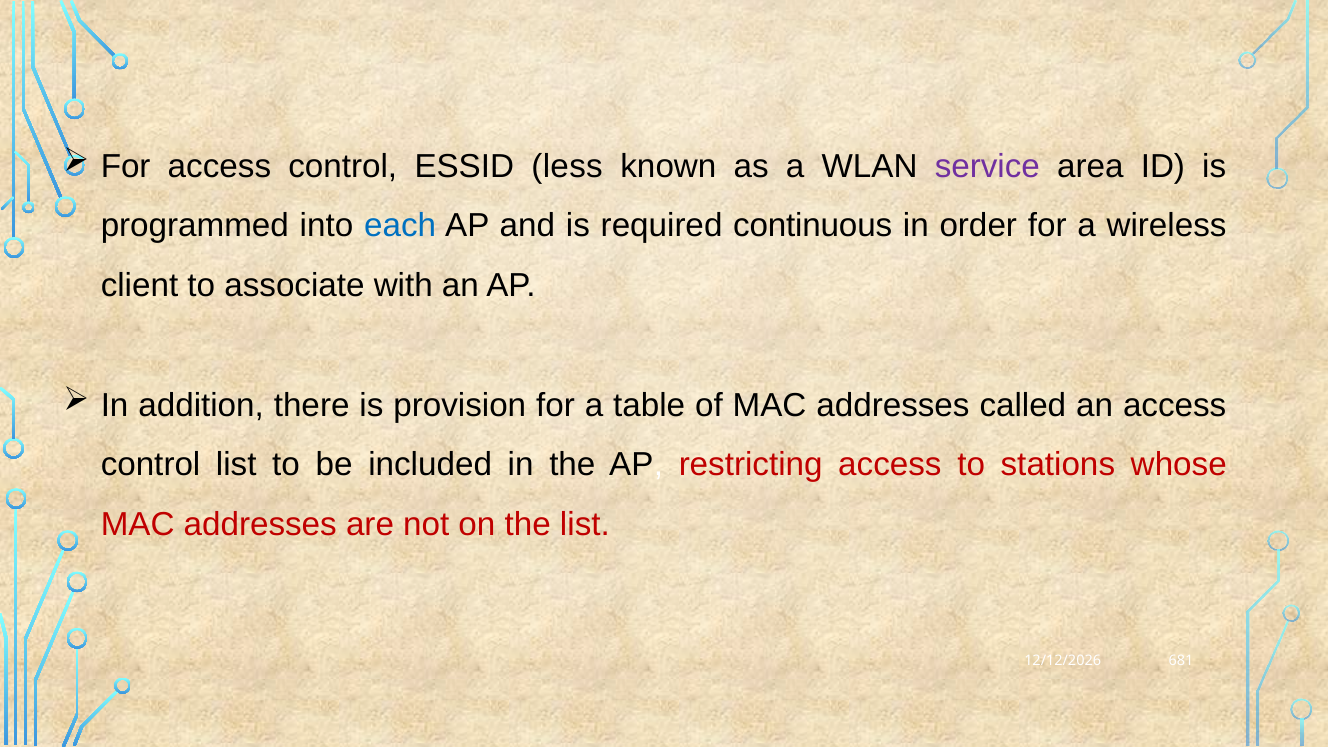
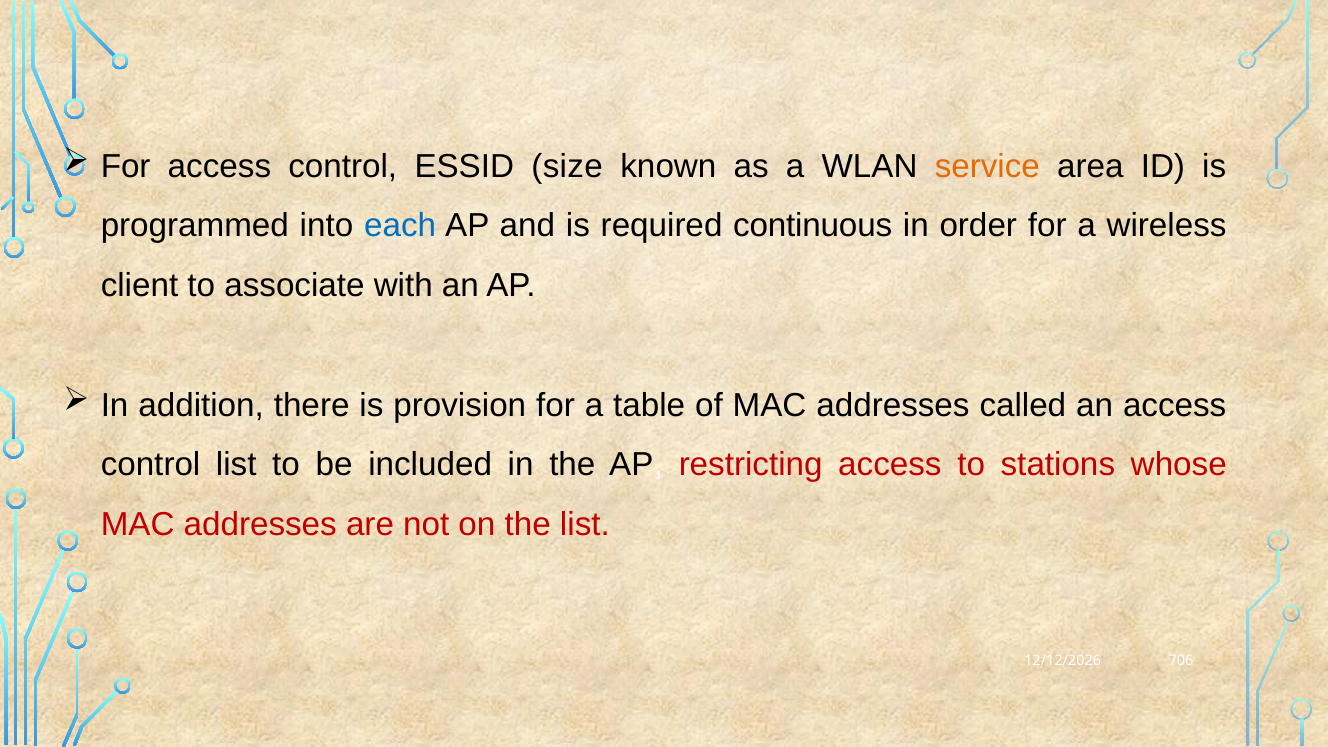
less: less -> size (567, 166)
service colour: purple -> orange (987, 166)
681: 681 -> 706 (1181, 661)
